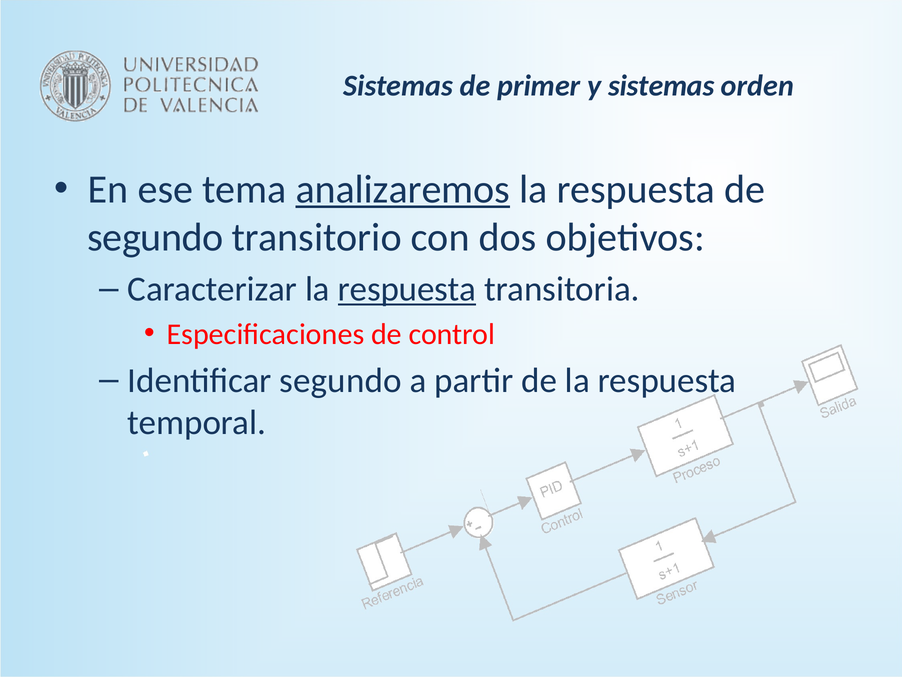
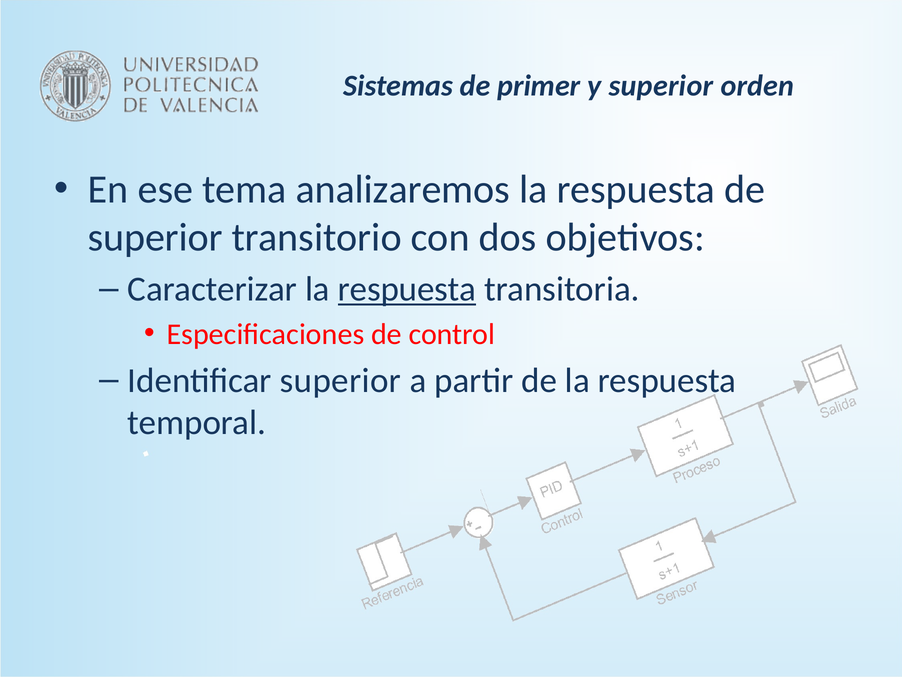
y sistemas: sistemas -> superior (661, 86)
analizaremos underline: present -> none (403, 189)
segundo: segundo -> superior (155, 237)
Identificar segundo: segundo -> superior (340, 380)
